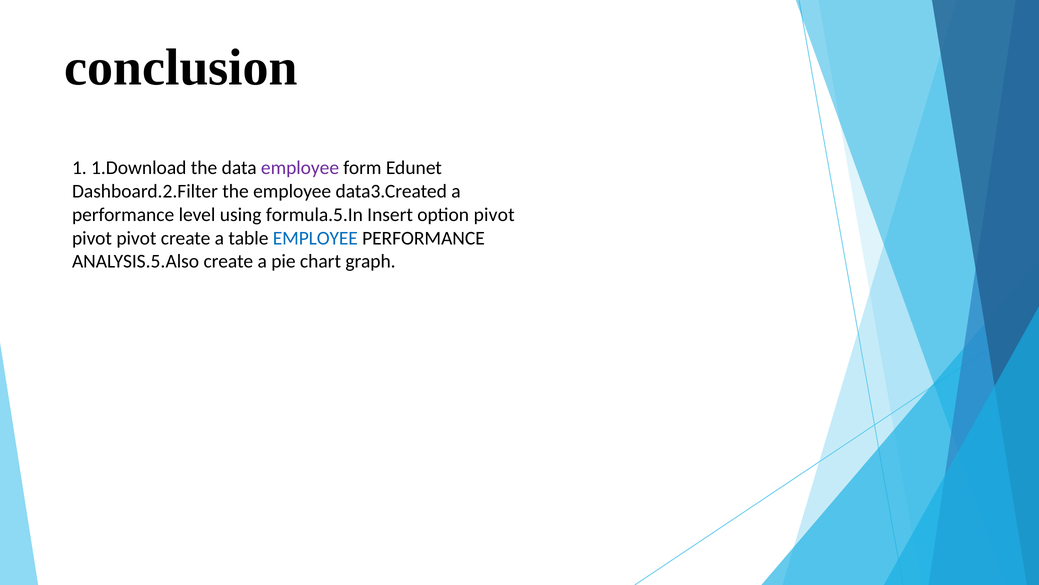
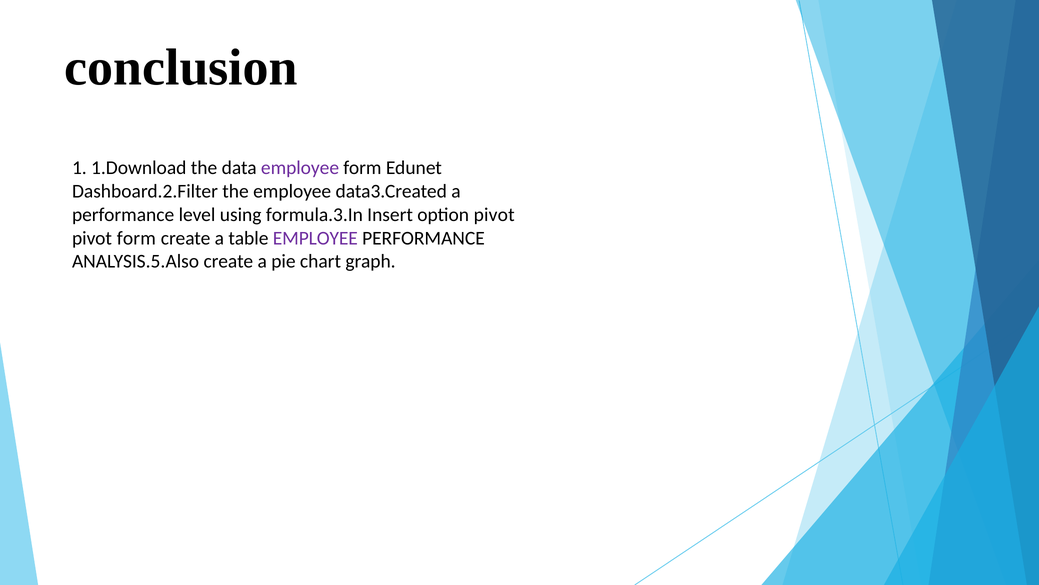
formula.5.In: formula.5.In -> formula.3.In (314, 214)
pivot: pivot -> form (136, 238)
EMPLOYEE colour: blue -> purple (315, 238)
